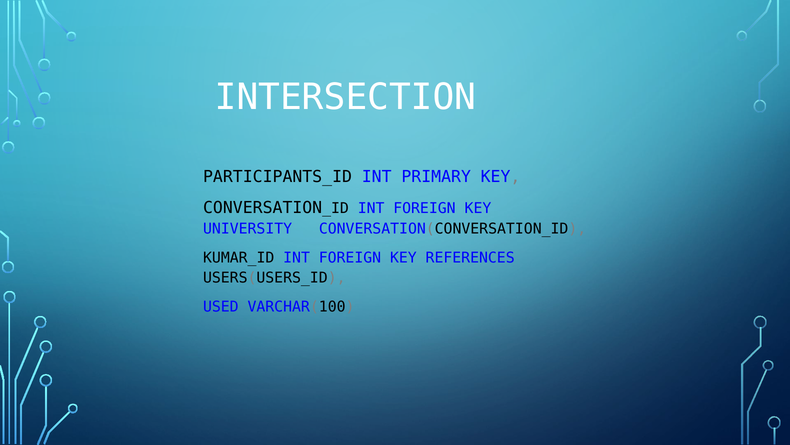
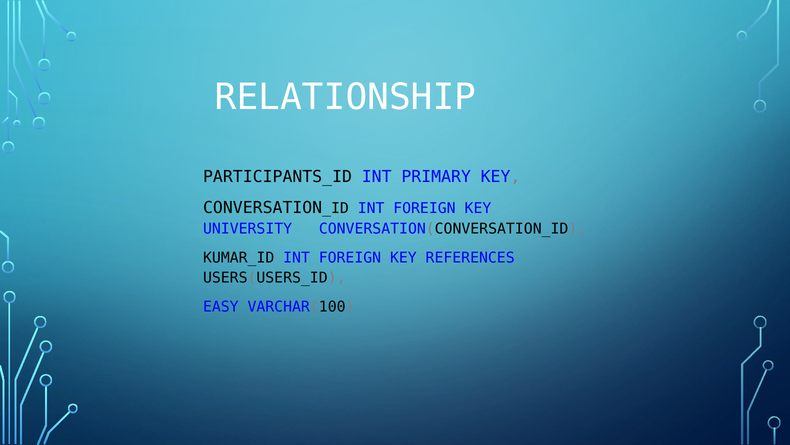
INTERSECTION: INTERSECTION -> RELATIONSHIP (346, 97)
USED: USED -> EASY (221, 306)
